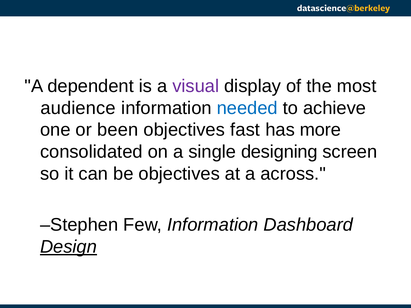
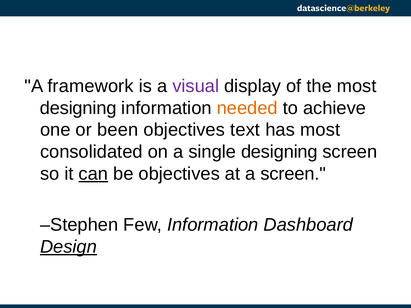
dependent: dependent -> framework (91, 86)
audience: audience -> designing (78, 108)
needed colour: blue -> orange (247, 108)
fast: fast -> text (245, 130)
has more: more -> most (320, 130)
can underline: none -> present (93, 174)
a across: across -> screen (293, 174)
